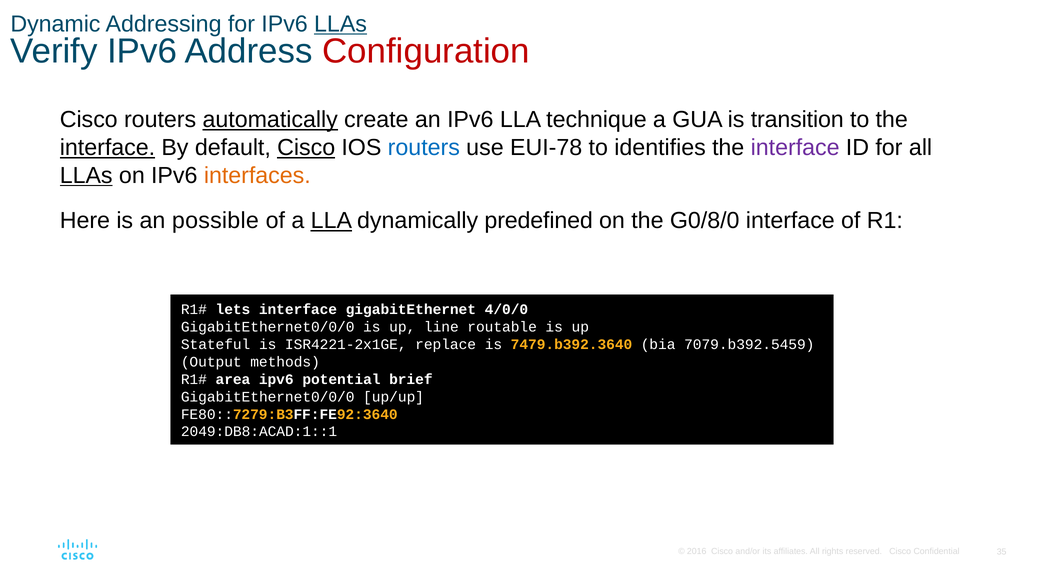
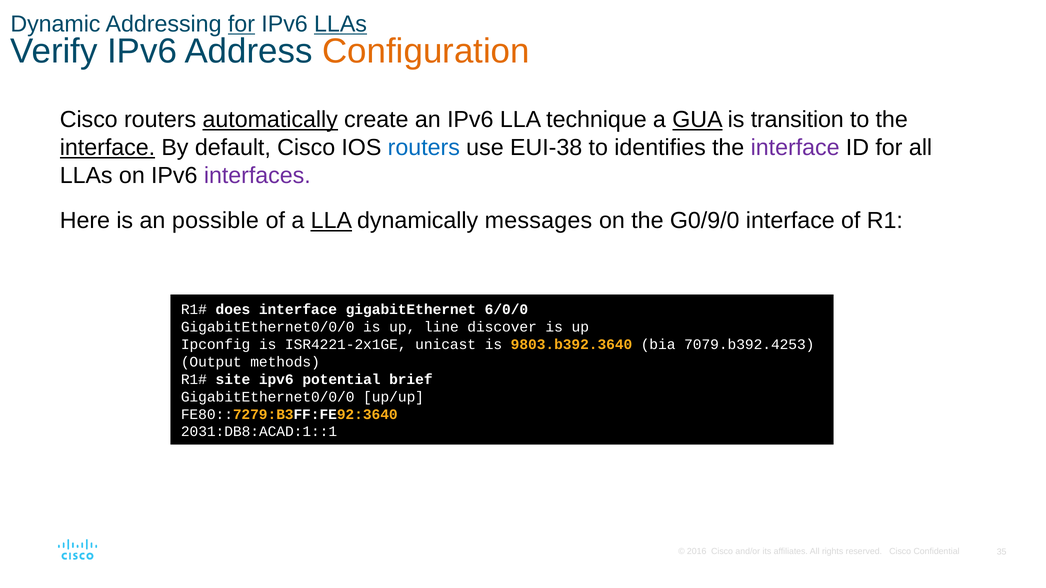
for underline: none -> present (241, 24)
Configuration colour: red -> orange (426, 51)
GUA underline: none -> present (697, 120)
Cisco underline: present -> none (306, 148)
EUI-78: EUI-78 -> EUI-38 (546, 148)
LLAs underline: present -> none (86, 176)
interfaces colour: orange -> purple (257, 176)
predefined: predefined -> messages (538, 221)
G0/8/0: G0/8/0 -> G0/9/0 (705, 221)
lets: lets -> does (233, 310)
4/0/0: 4/0/0 -> 6/0/0 (506, 310)
routable: routable -> discover (502, 327)
Stateful: Stateful -> Ipconfig (216, 345)
replace: replace -> unicast (446, 345)
7479.b392.3640: 7479.b392.3640 -> 9803.b392.3640 (572, 345)
7079.b392.5459: 7079.b392.5459 -> 7079.b392.4253 (749, 345)
area: area -> site (233, 380)
2049:DB8:ACAD:1::1: 2049:DB8:ACAD:1::1 -> 2031:DB8:ACAD:1::1 (259, 432)
